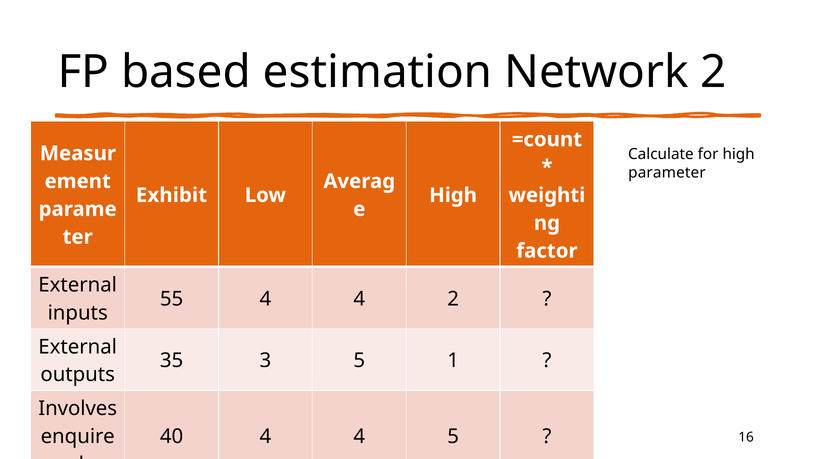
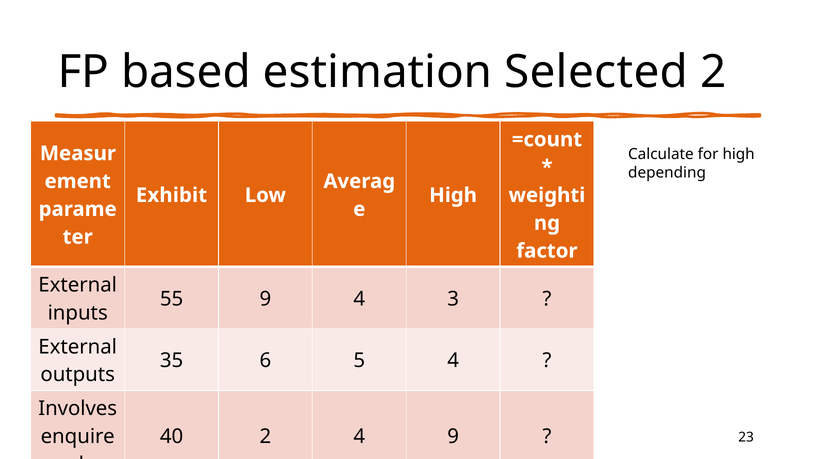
Network: Network -> Selected (596, 72)
parameter: parameter -> depending (667, 173)
55 4: 4 -> 9 (265, 299)
4 2: 2 -> 3 (453, 299)
3: 3 -> 6 (265, 361)
5 1: 1 -> 4 (453, 361)
40 4: 4 -> 2 (265, 436)
4 5: 5 -> 9 (453, 436)
16: 16 -> 23 (746, 438)
